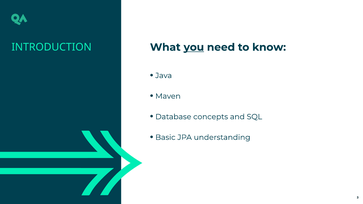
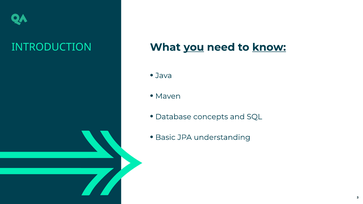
know underline: none -> present (269, 47)
